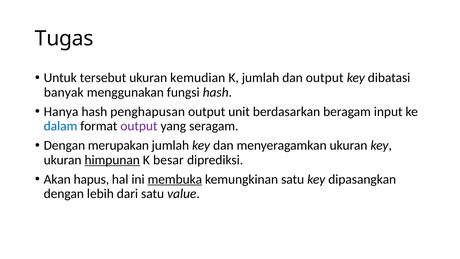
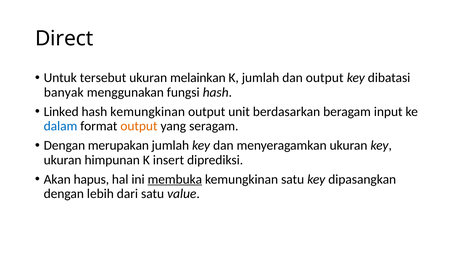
Tugas: Tugas -> Direct (64, 39)
kemudian: kemudian -> melainkan (198, 78)
Hanya: Hanya -> Linked (61, 112)
hash penghapusan: penghapusan -> kemungkinan (148, 112)
output colour: purple -> orange (139, 126)
himpunan underline: present -> none (112, 160)
besar: besar -> insert (168, 160)
